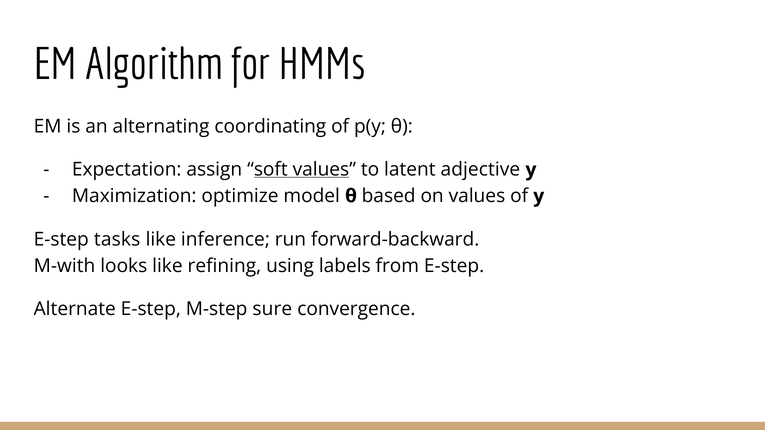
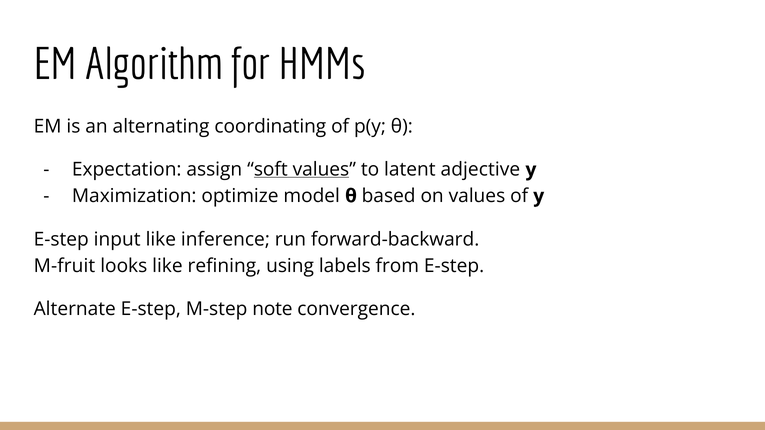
tasks: tasks -> input (117, 240)
M-with: M-with -> M-fruit (64, 266)
sure: sure -> note (272, 309)
